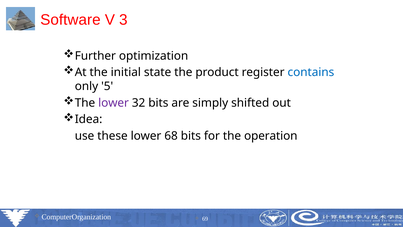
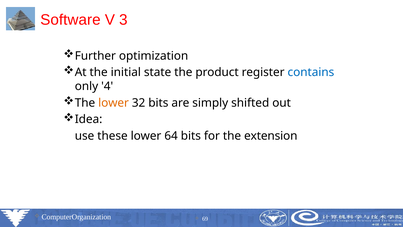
5: 5 -> 4 (107, 86)
lower colour: purple -> orange (114, 103)
68: 68 -> 64 (171, 136)
operation: operation -> extension (271, 136)
